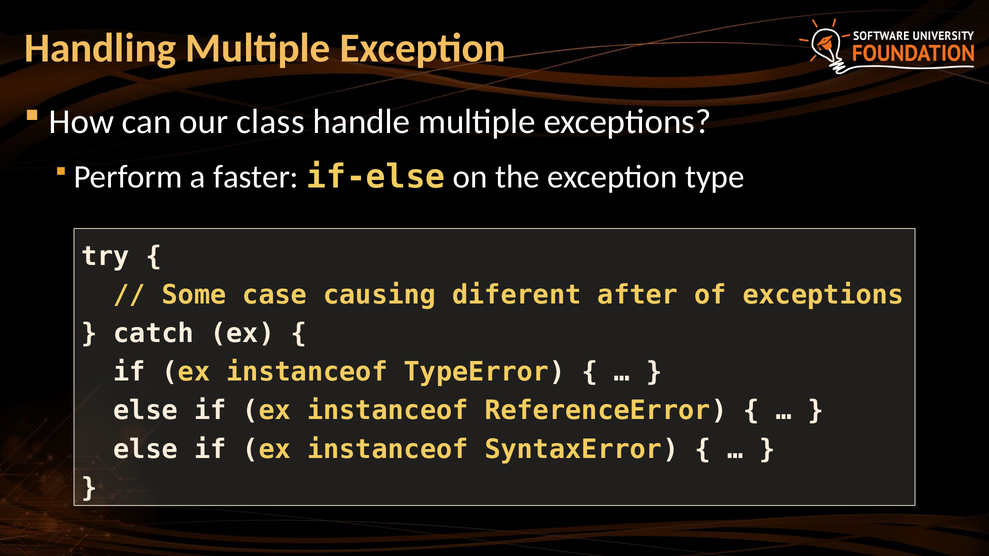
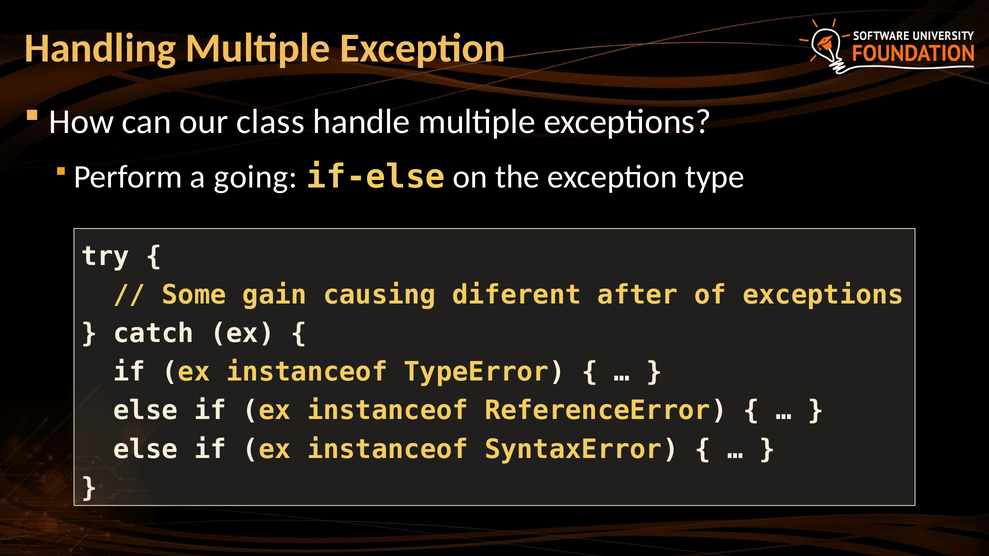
faster: faster -> going (256, 177)
case: case -> gain (275, 295)
